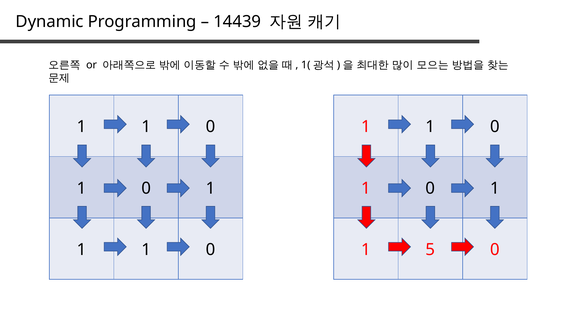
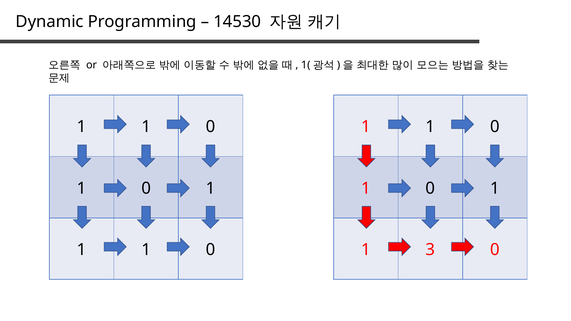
14439: 14439 -> 14530 (237, 22)
5: 5 -> 3 (430, 250)
